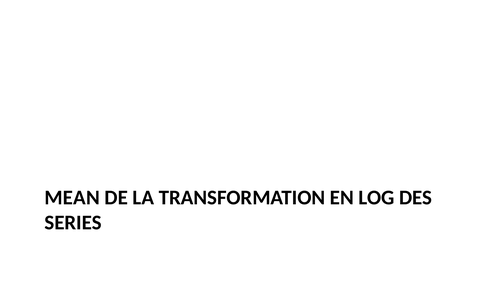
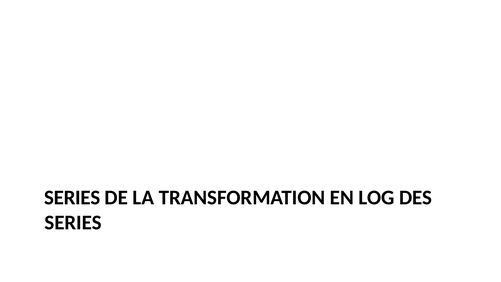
MEAN: MEAN -> SERIES (72, 198)
